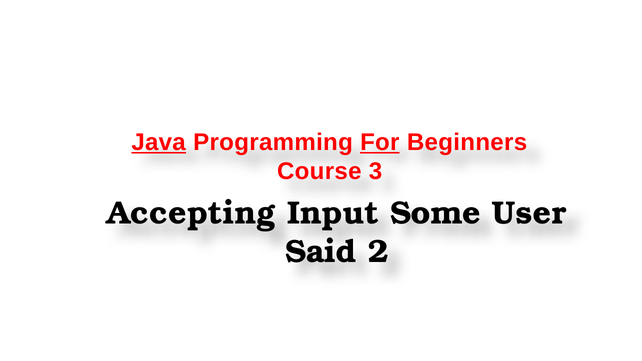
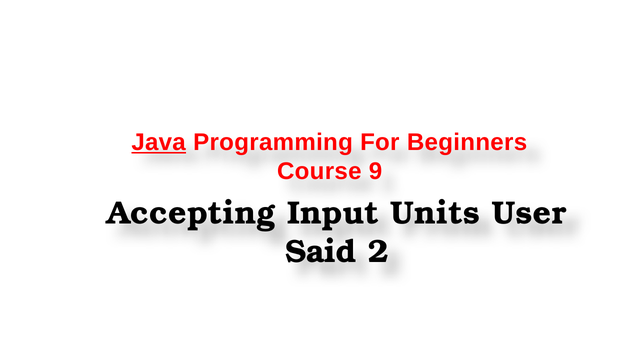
For underline: present -> none (380, 142)
3: 3 -> 9 (376, 171)
Some: Some -> Units (435, 213)
